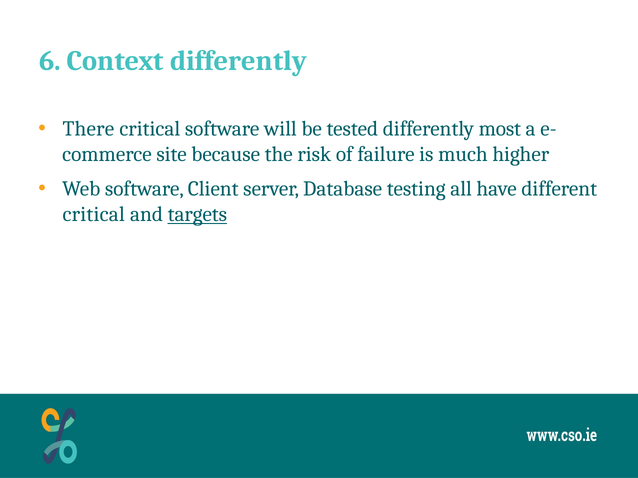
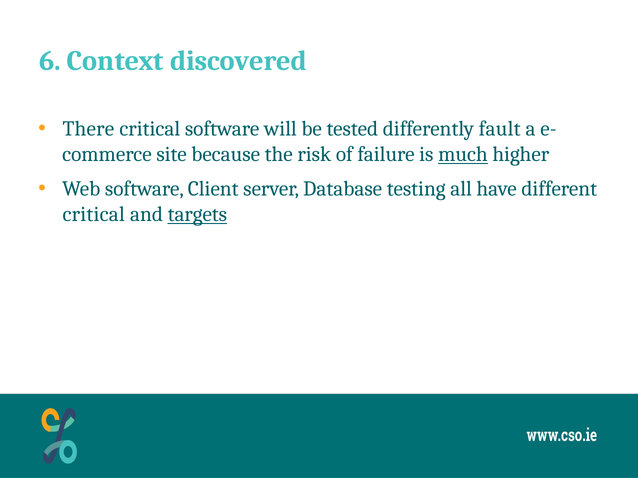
Context differently: differently -> discovered (239, 61)
most: most -> fault (500, 129)
much underline: none -> present (463, 155)
